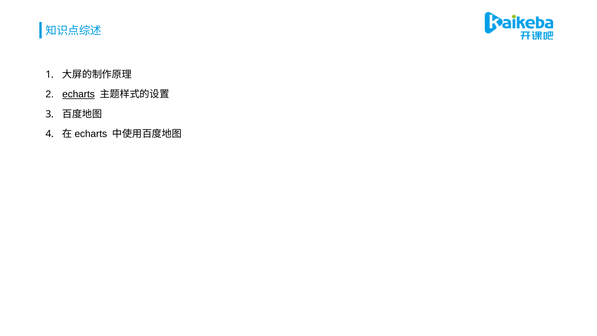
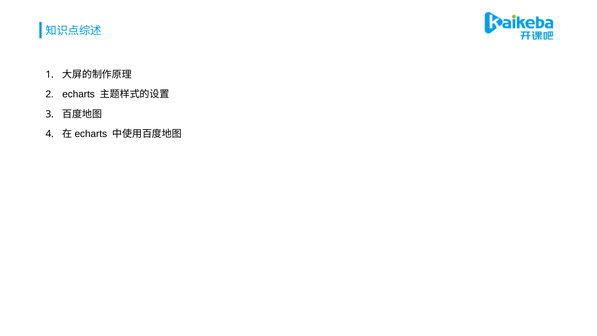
echarts underline: present -> none (79, 94)
